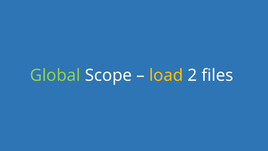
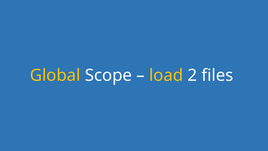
Global colour: light green -> yellow (55, 75)
